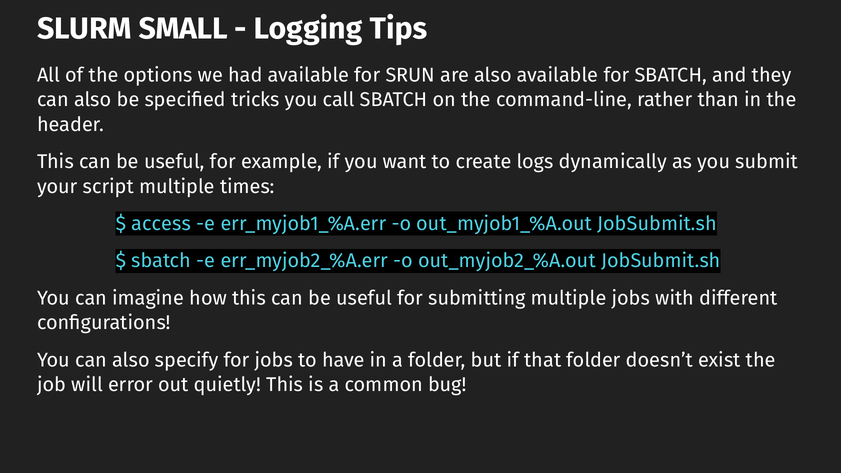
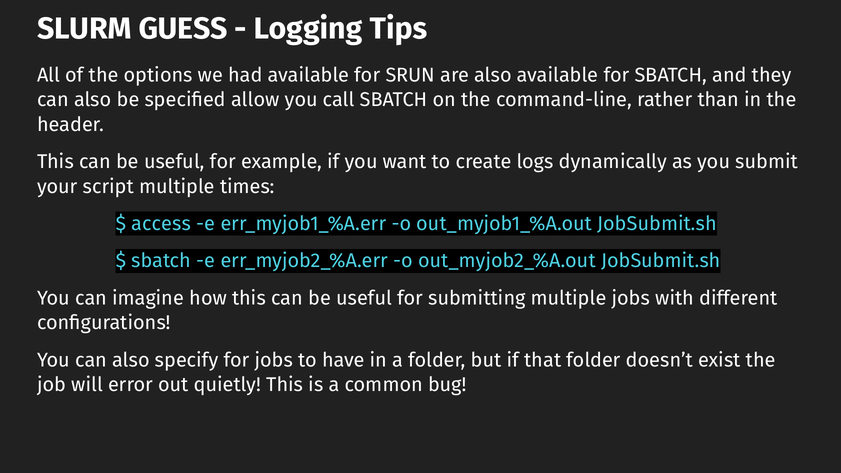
SMALL: SMALL -> GUESS (183, 29)
tricks: tricks -> allow (255, 100)
